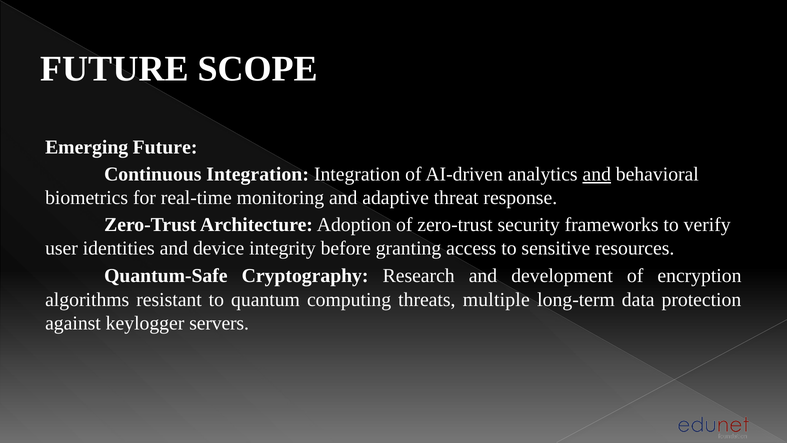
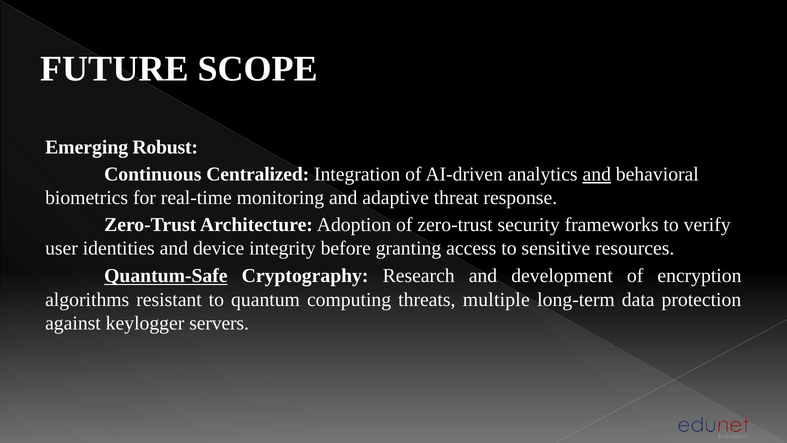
Emerging Future: Future -> Robust (165, 147)
Continuous Integration: Integration -> Centralized (258, 174)
Quantum-Safe underline: none -> present (166, 276)
